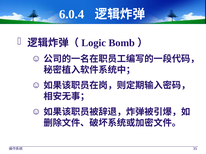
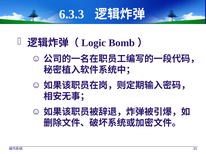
6.0.4: 6.0.4 -> 6.3.3 (72, 14)
